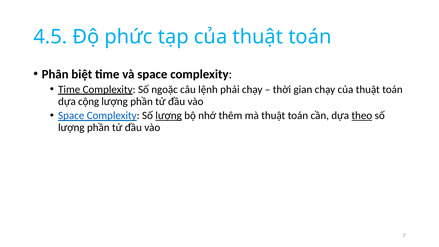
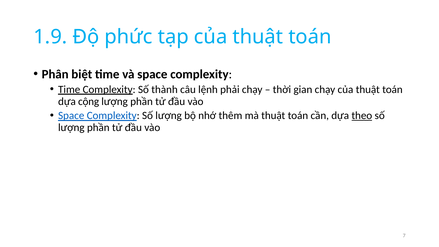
4.5: 4.5 -> 1.9 (50, 37)
ngoặc: ngoặc -> thành (165, 89)
lượng underline: present -> none (169, 116)
